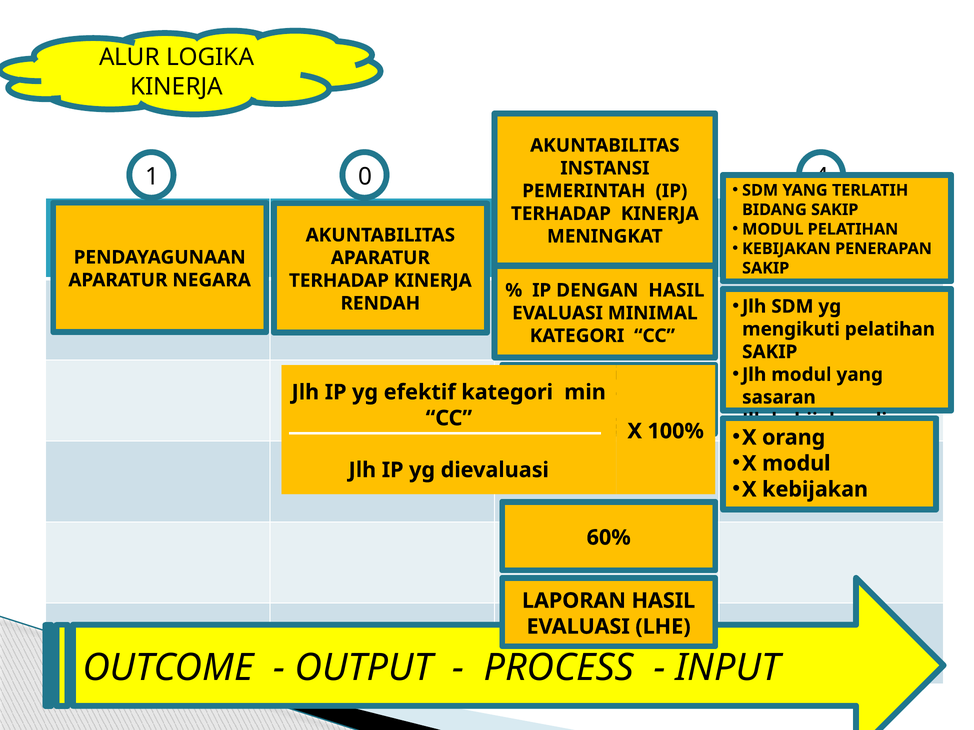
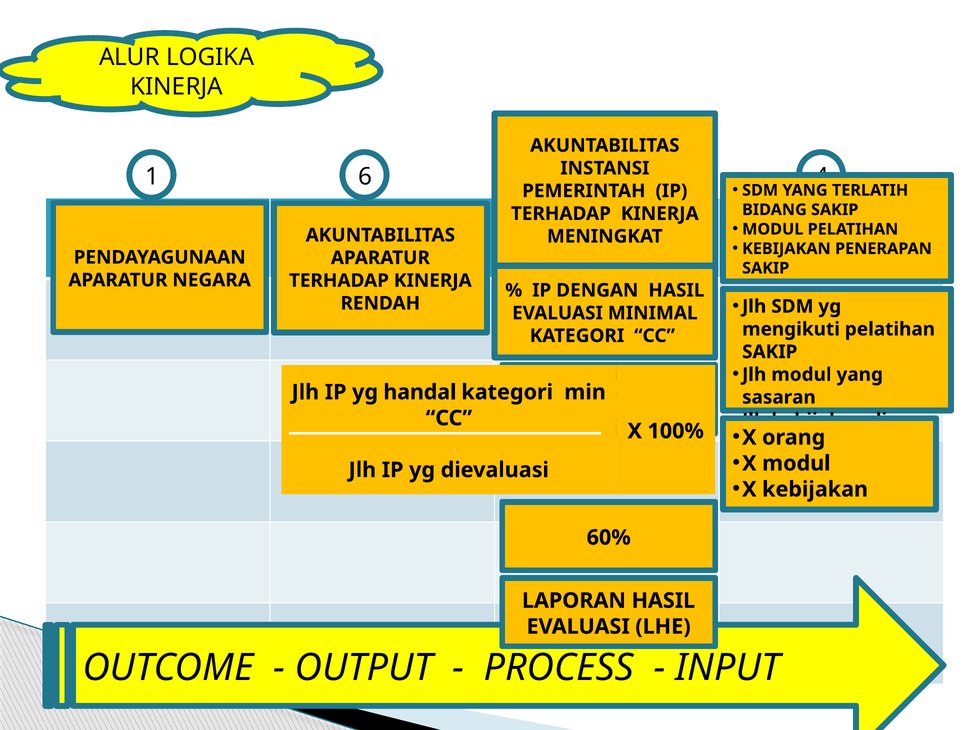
0: 0 -> 6 (365, 177)
efektif: efektif -> handal (420, 392)
